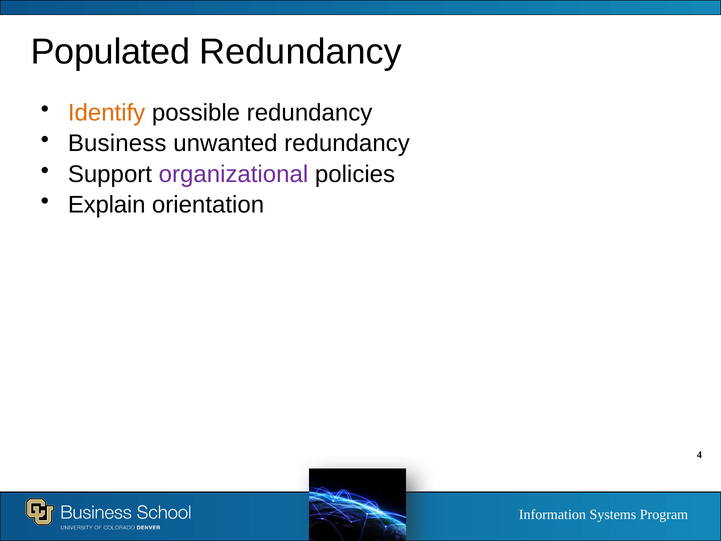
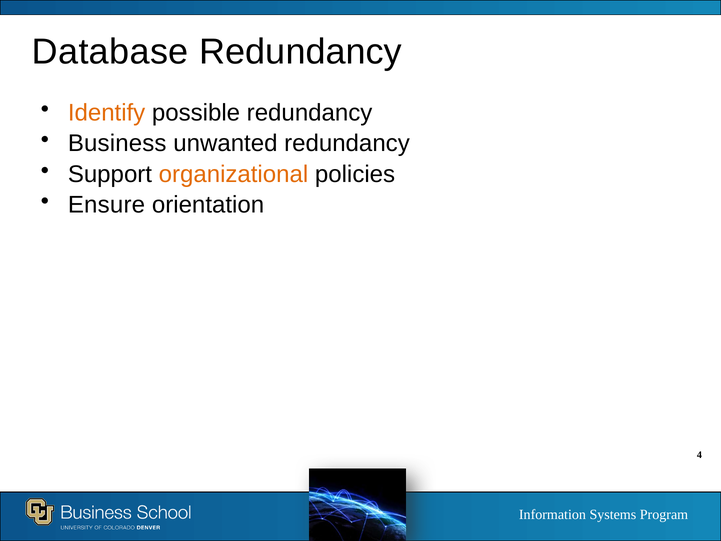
Populated: Populated -> Database (110, 52)
organizational colour: purple -> orange (233, 174)
Explain: Explain -> Ensure (106, 205)
